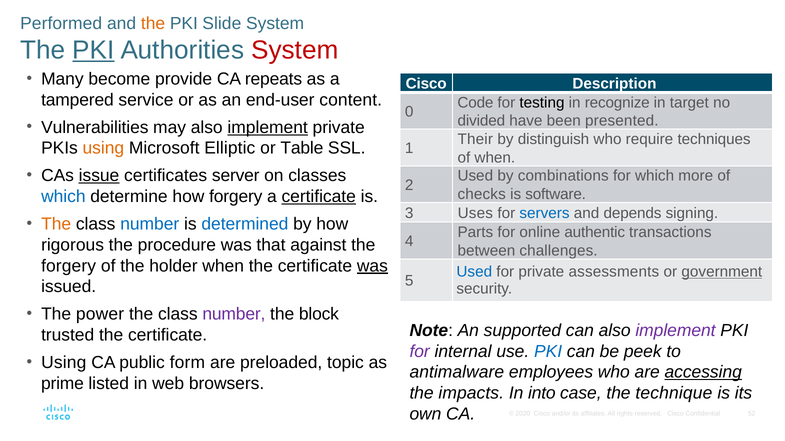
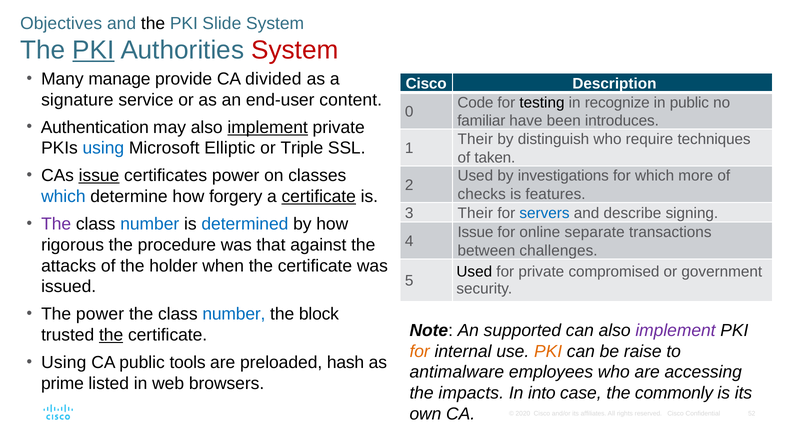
Performed: Performed -> Objectives (61, 23)
the colour: orange -> black (153, 23)
become: become -> manage (119, 79)
repeats: repeats -> divided (273, 79)
tampered: tampered -> signature (77, 100)
in target: target -> public (689, 103)
divided: divided -> familiar (481, 121)
presented: presented -> introduces (622, 121)
Vulnerabilities: Vulnerabilities -> Authentication (95, 127)
using colour: orange -> blue (103, 148)
Table: Table -> Triple (302, 148)
of when: when -> taken (495, 158)
certificates server: server -> power (236, 176)
combinations: combinations -> investigations (563, 176)
software: software -> features (556, 194)
3 Uses: Uses -> Their (475, 213)
depends: depends -> describe (632, 213)
The colour: orange -> purple (56, 224)
Parts: Parts -> Issue (475, 232)
authentic: authentic -> separate (595, 232)
forgery: forgery -> attacks (69, 266)
was underline: present -> none (372, 266)
Used colour: blue -> black (474, 272)
assessments: assessments -> compromised (614, 272)
government underline: present -> none (722, 272)
number colour: purple -> blue (234, 315)
the underline: none -> present (111, 335)
for colour: purple -> orange (420, 352)
PKI colour: blue -> orange (548, 352)
peek: peek -> raise (643, 352)
form: form -> tools (188, 363)
topic: topic -> hash (346, 363)
accessing underline: present -> none (703, 373)
technique: technique -> commonly (674, 394)
